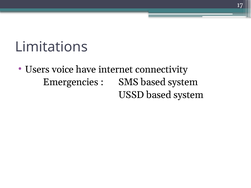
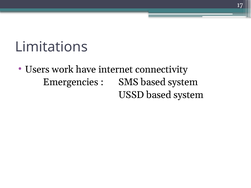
voice: voice -> work (63, 70)
